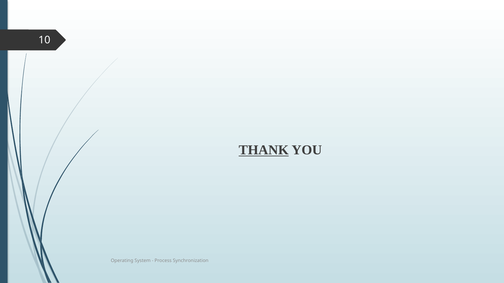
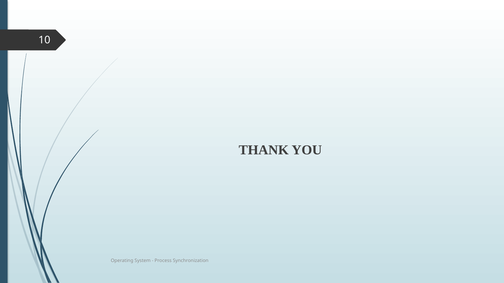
THANK underline: present -> none (264, 150)
